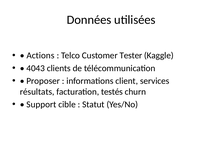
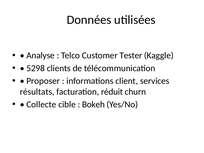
Actions: Actions -> Analyse (41, 55)
4043: 4043 -> 5298 (36, 68)
testés: testés -> réduit (112, 92)
Support: Support -> Collecte (41, 104)
Statut: Statut -> Bokeh (93, 104)
